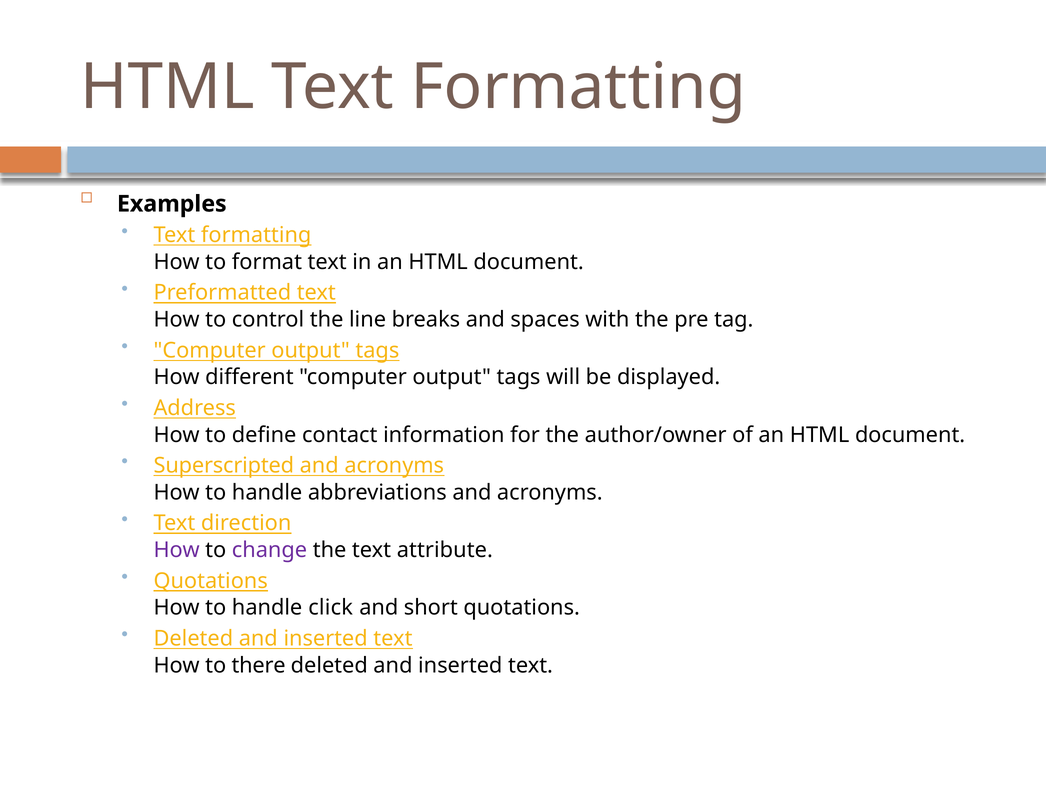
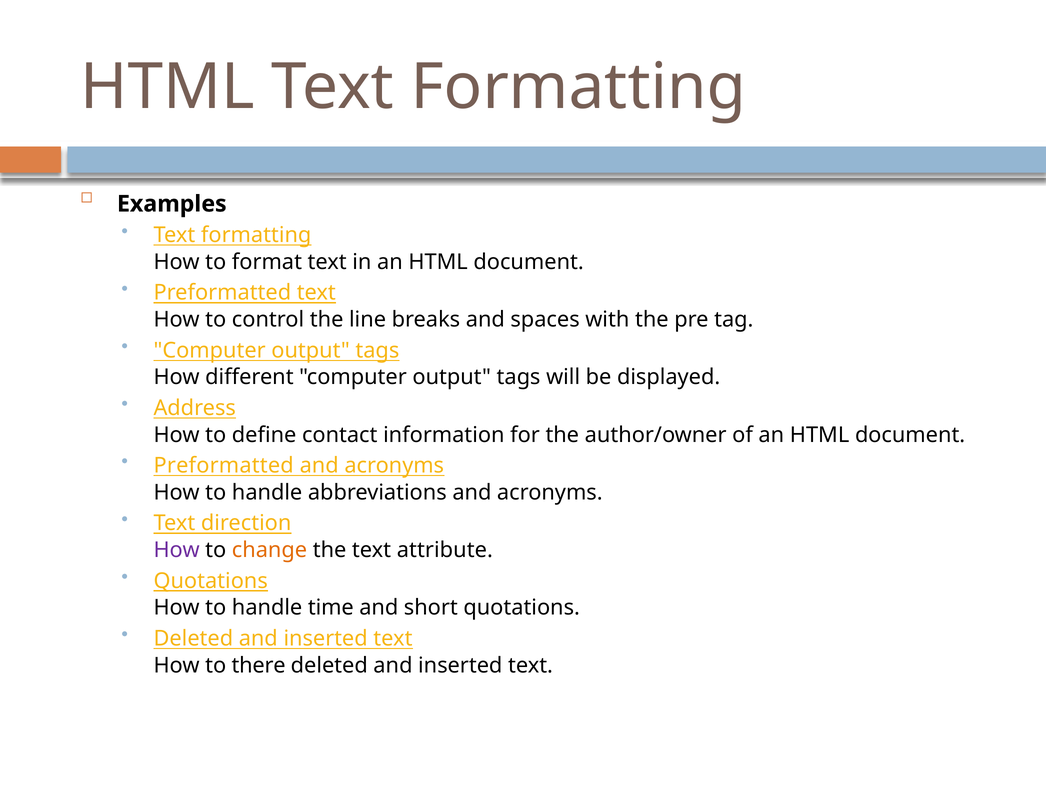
Superscripted: Superscripted -> Preformatted (224, 465)
change colour: purple -> orange (269, 550)
click: click -> time (331, 607)
